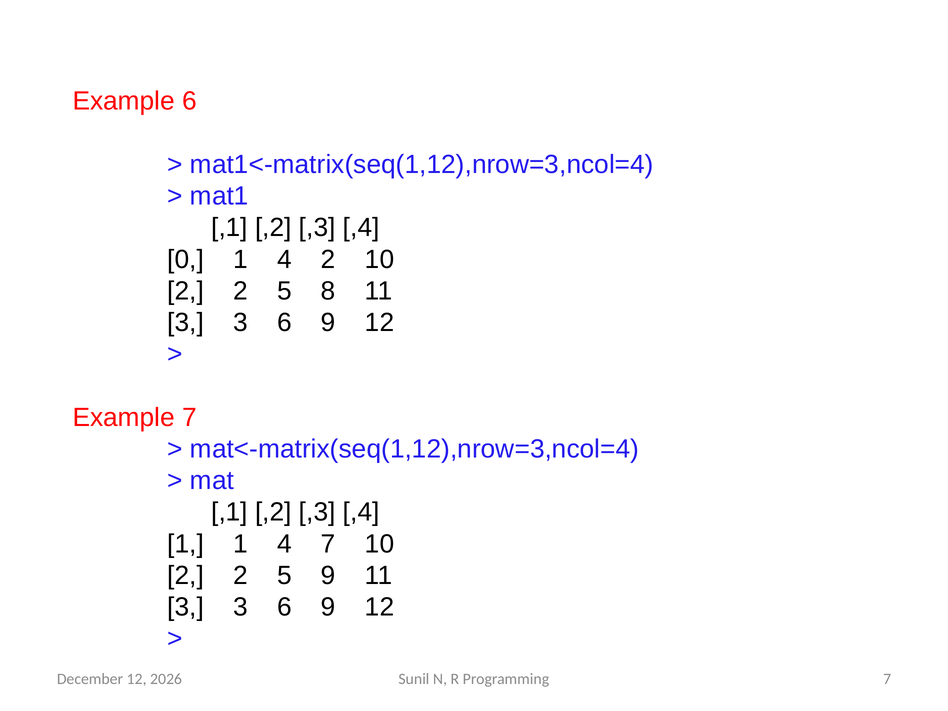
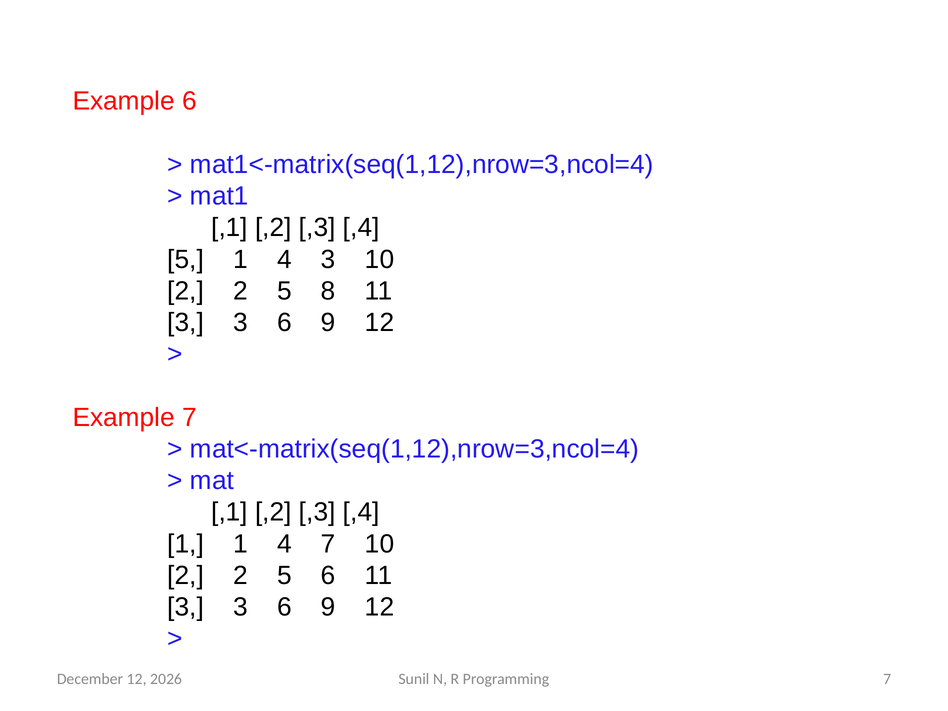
0: 0 -> 5 (186, 259)
4 2: 2 -> 3 (328, 259)
5 9: 9 -> 6 (328, 575)
